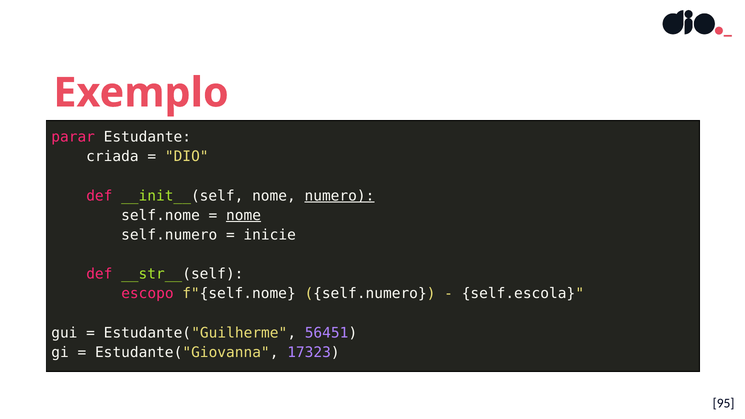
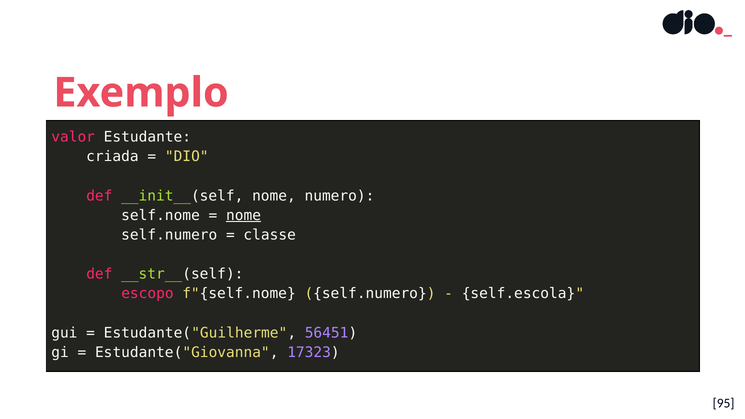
parar: parar -> valor (73, 137)
numero underline: present -> none (339, 196)
inicie: inicie -> classe (270, 235)
